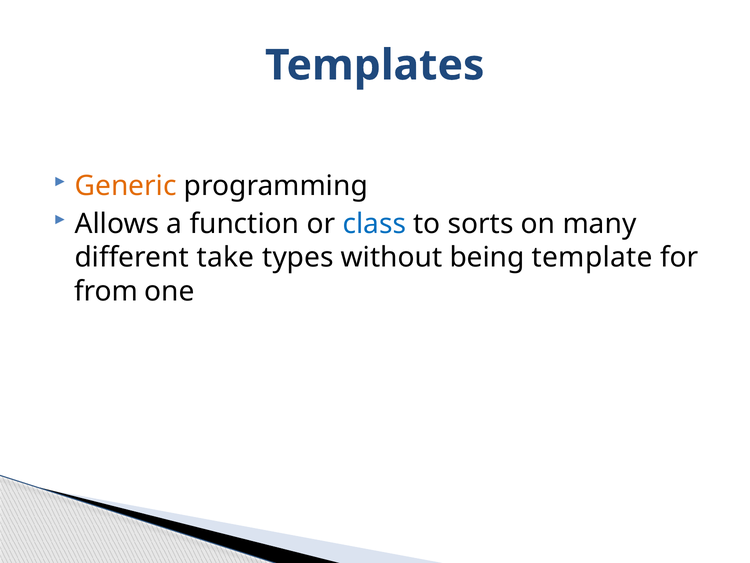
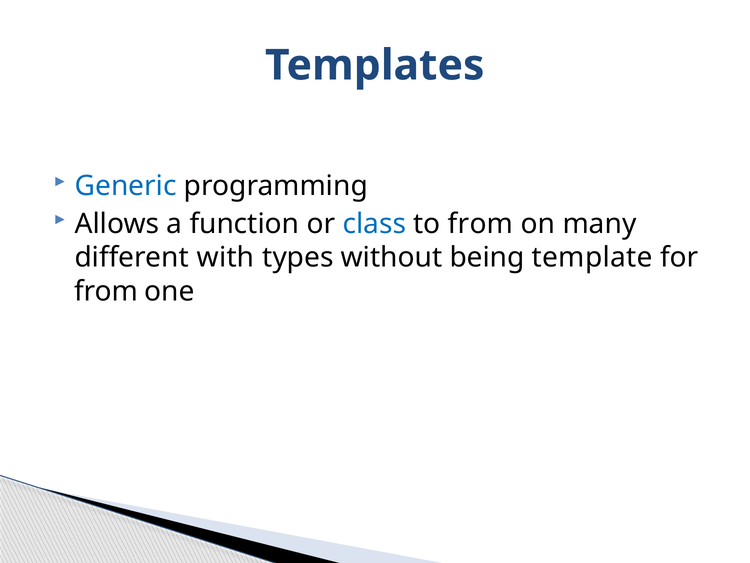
Generic colour: orange -> blue (126, 186)
to sorts: sorts -> from (481, 224)
take: take -> with (225, 257)
